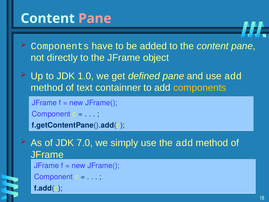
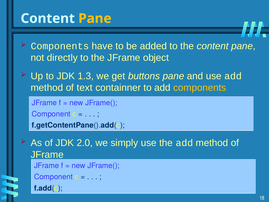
Pane colour: pink -> yellow (95, 18)
1.0: 1.0 -> 1.3 (86, 76)
defined: defined -> buttons (144, 76)
7.0: 7.0 -> 2.0 (85, 143)
